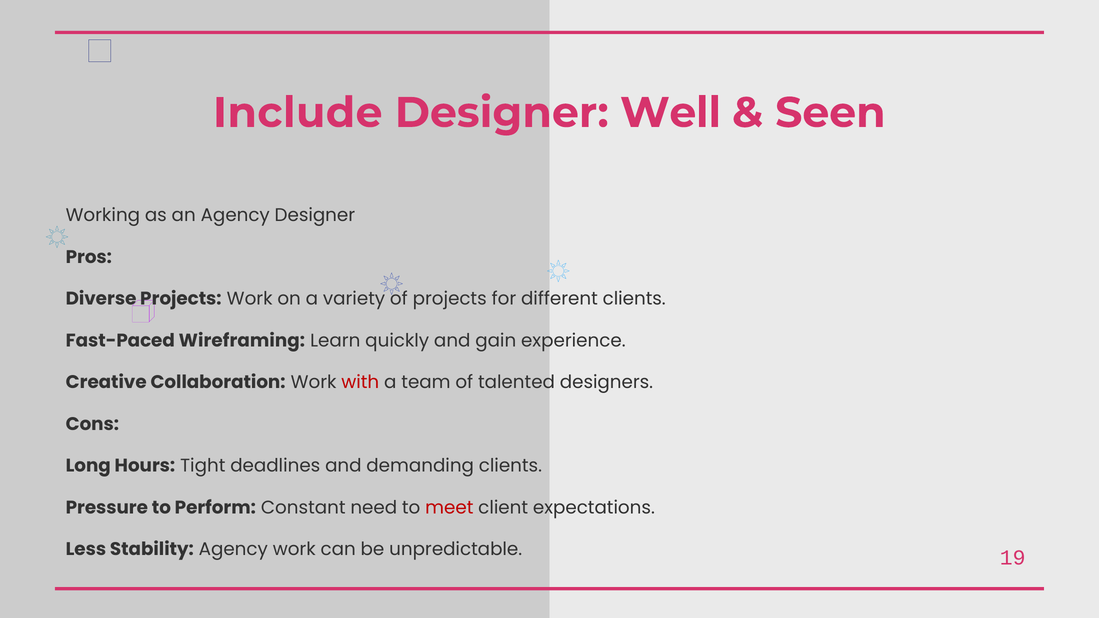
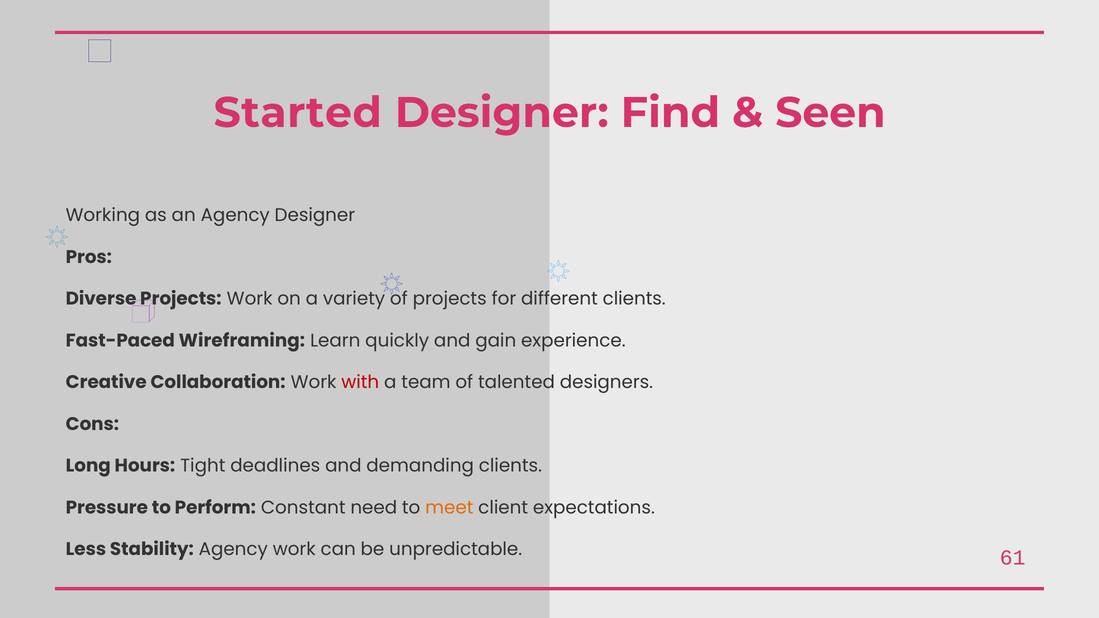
Include: Include -> Started (298, 113)
Well: Well -> Find (670, 113)
meet colour: red -> orange (449, 508)
19: 19 -> 61 (1013, 558)
